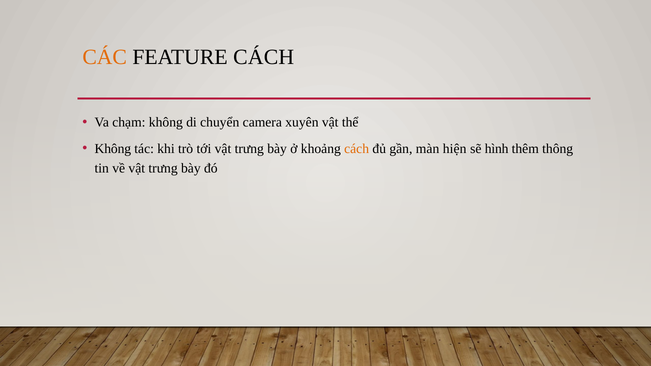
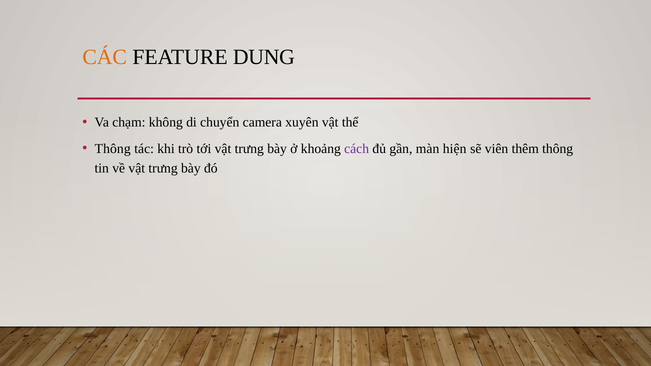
FEATURE CÁCH: CÁCH -> DUNG (264, 57)
Không: Không -> Thông (113, 149)
cách colour: orange -> purple (357, 149)
hình: hình -> viên (497, 149)
